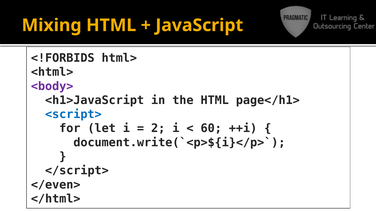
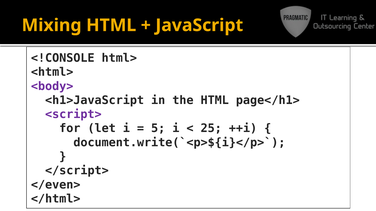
<!FORBIDS: <!FORBIDS -> <!CONSOLE (63, 58)
<script> colour: blue -> purple (73, 115)
2: 2 -> 5 (158, 129)
60: 60 -> 25 (211, 129)
